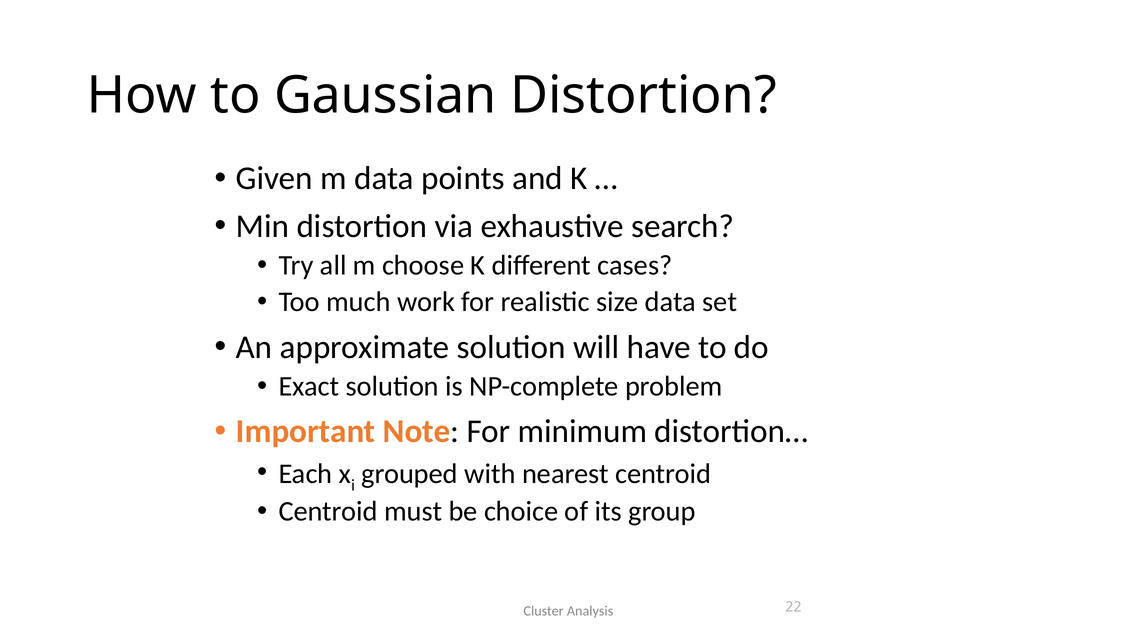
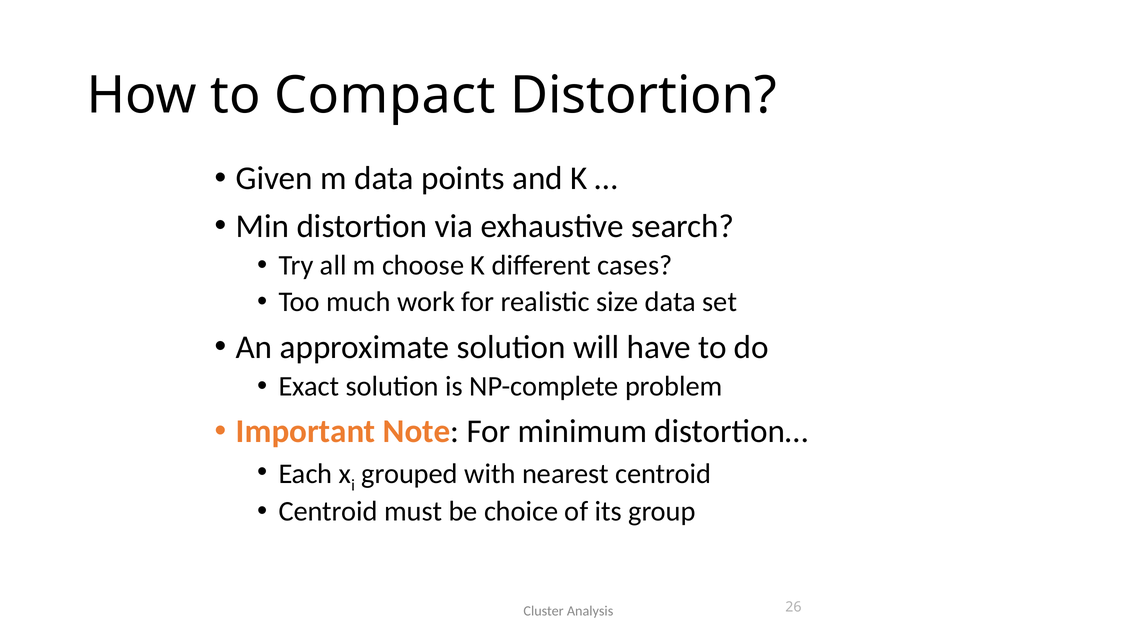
Gaussian: Gaussian -> Compact (385, 96)
22: 22 -> 26 (793, 607)
